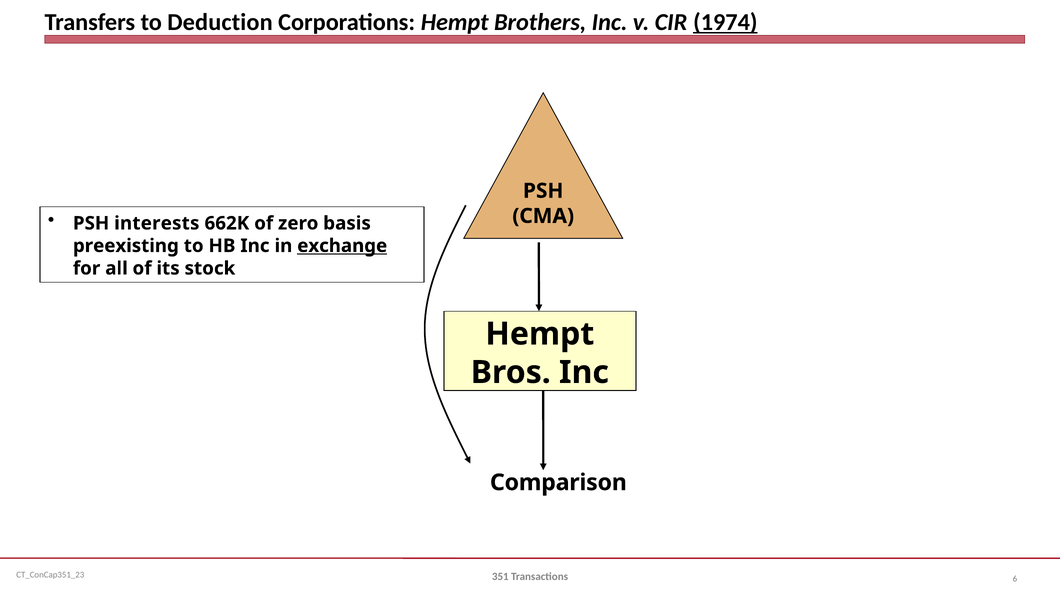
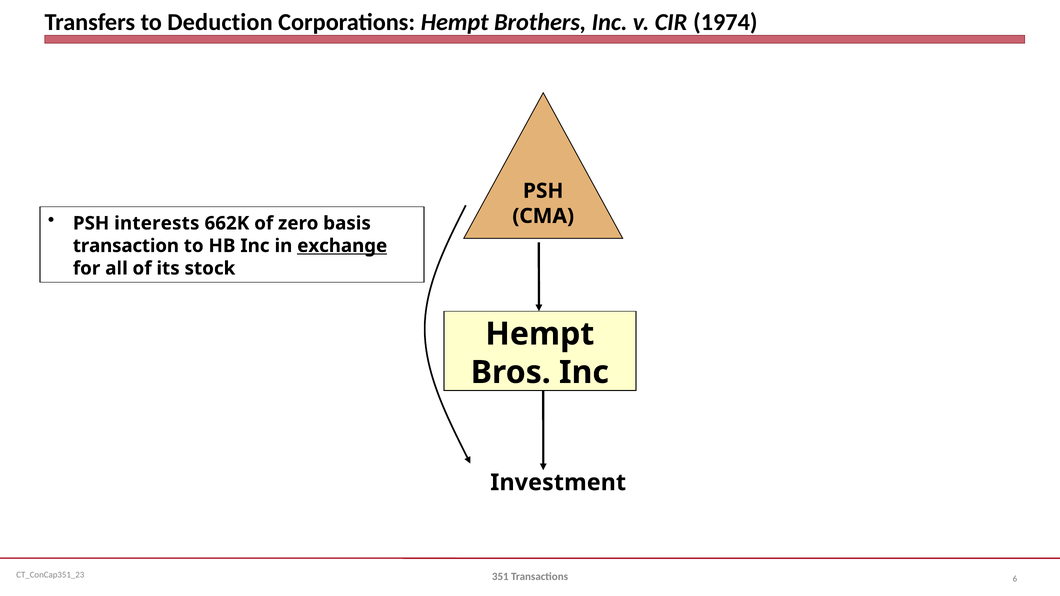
1974 underline: present -> none (725, 22)
preexisting: preexisting -> transaction (126, 246)
Comparison: Comparison -> Investment (558, 483)
